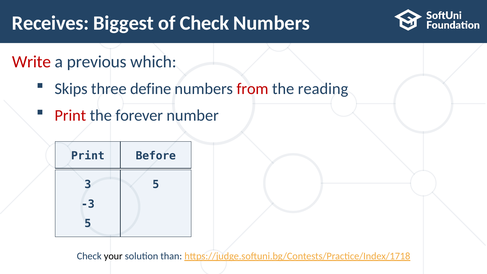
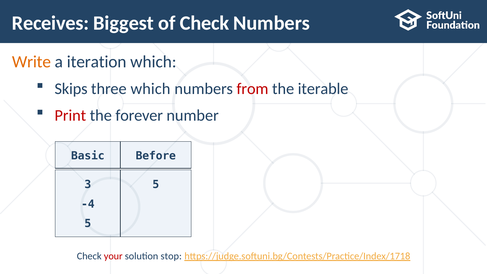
Write colour: red -> orange (31, 62)
previous: previous -> iteration (97, 62)
three define: define -> which (150, 89)
reading: reading -> iterable (323, 89)
Print: Print -> Basic (88, 156)
-3: -3 -> -4 (88, 204)
your colour: black -> red (113, 256)
than: than -> stop (171, 256)
